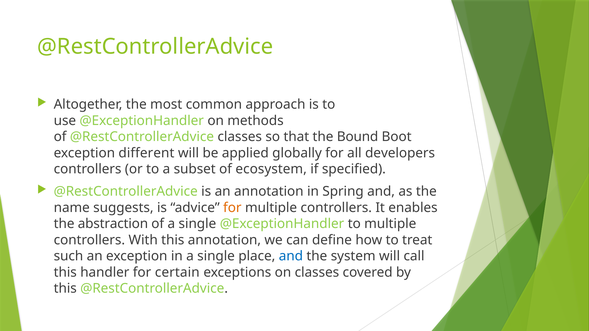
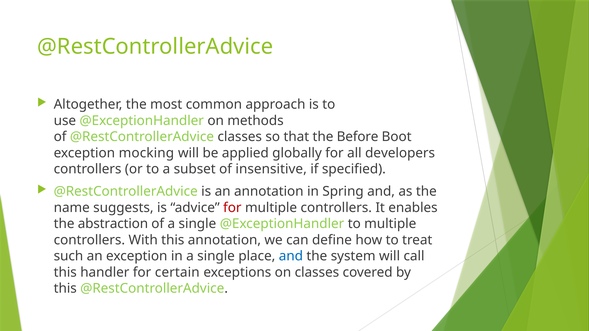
Bound: Bound -> Before (358, 137)
different: different -> mocking (146, 153)
ecosystem: ecosystem -> insensitive (271, 169)
for colour: orange -> red (232, 208)
